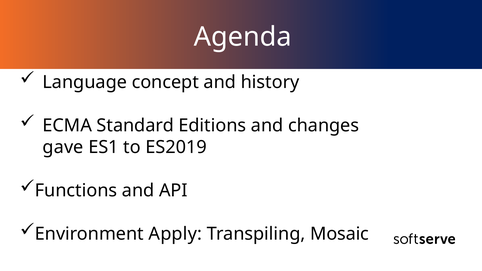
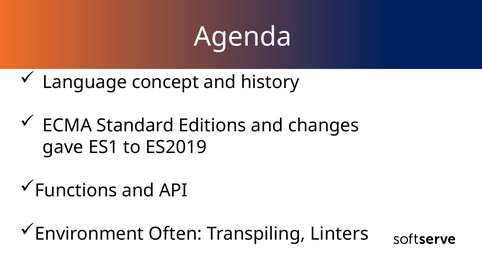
Apply: Apply -> Often (175, 234)
Mosaic: Mosaic -> Linters (339, 234)
